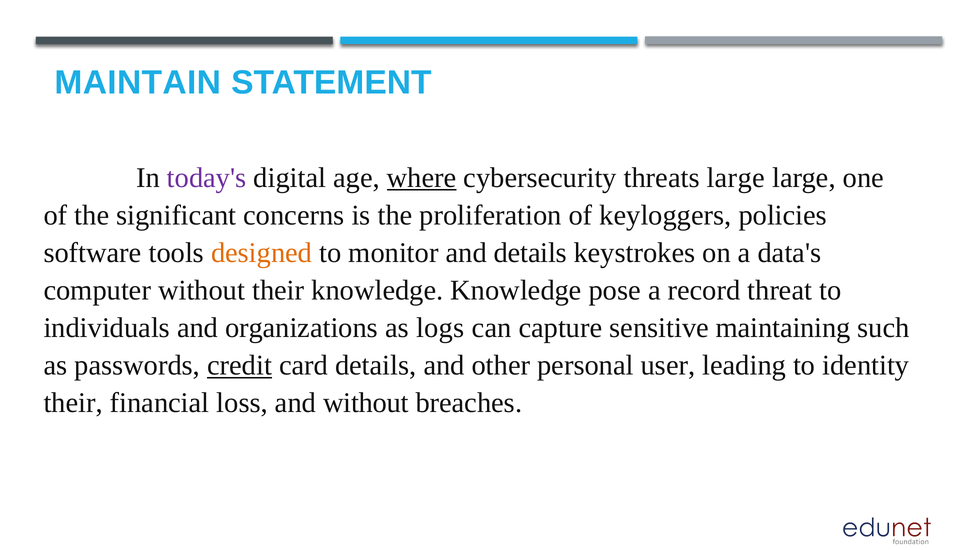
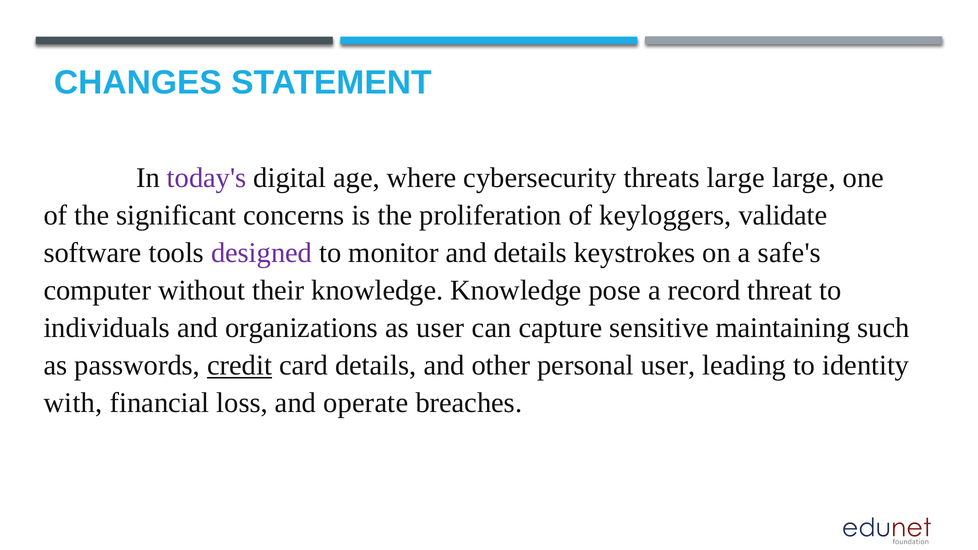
MAINTAIN: MAINTAIN -> CHANGES (138, 82)
where underline: present -> none (422, 178)
policies: policies -> validate (783, 215)
designed colour: orange -> purple (262, 253)
data's: data's -> safe's (789, 253)
as logs: logs -> user (440, 328)
their: their -> with (73, 403)
and without: without -> operate (366, 403)
